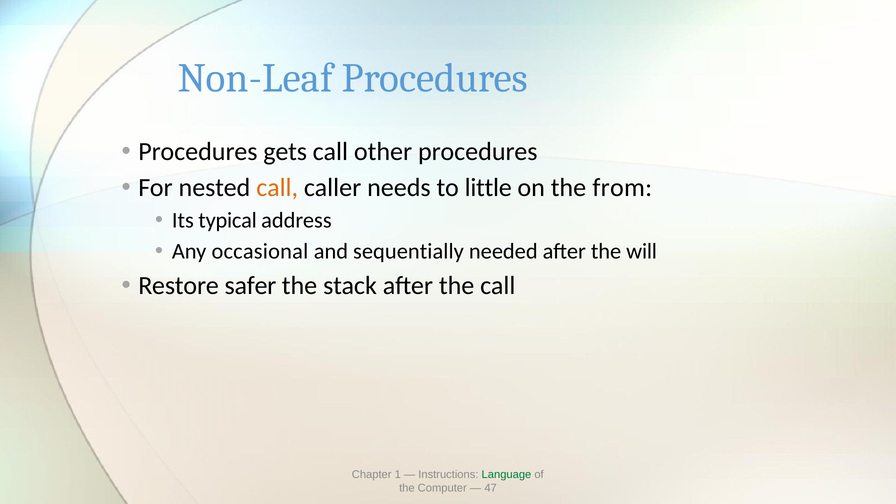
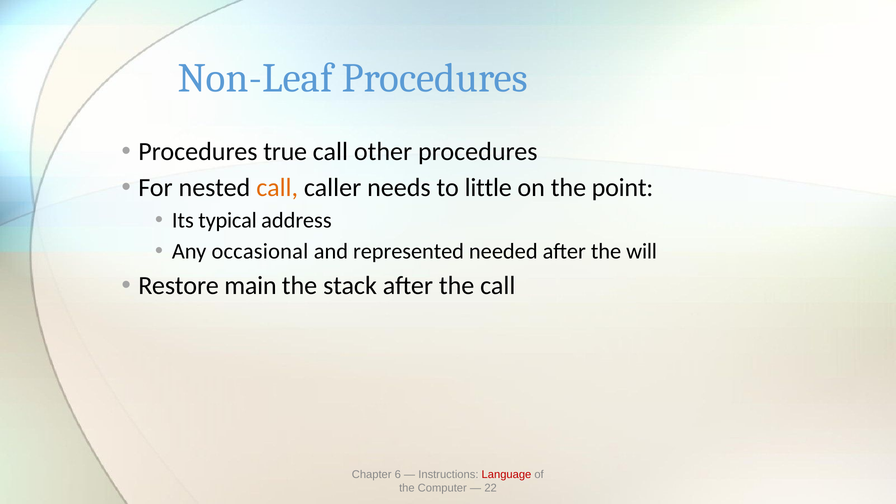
gets: gets -> true (285, 151)
from: from -> point (623, 188)
sequentially: sequentially -> represented (409, 251)
safer: safer -> main (250, 285)
1: 1 -> 6 (398, 475)
Language colour: green -> red (506, 475)
47: 47 -> 22 (491, 488)
